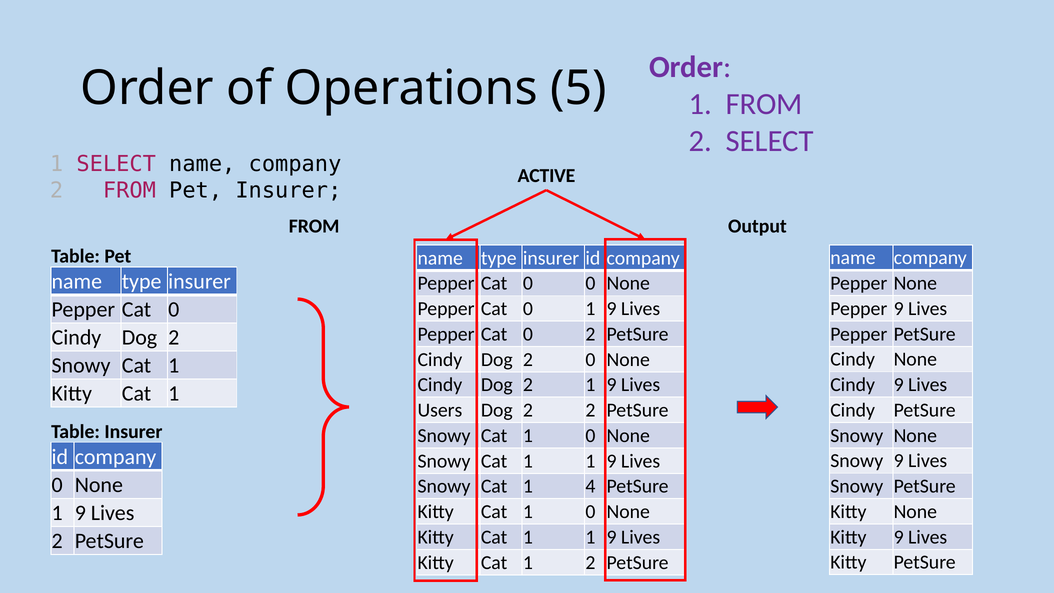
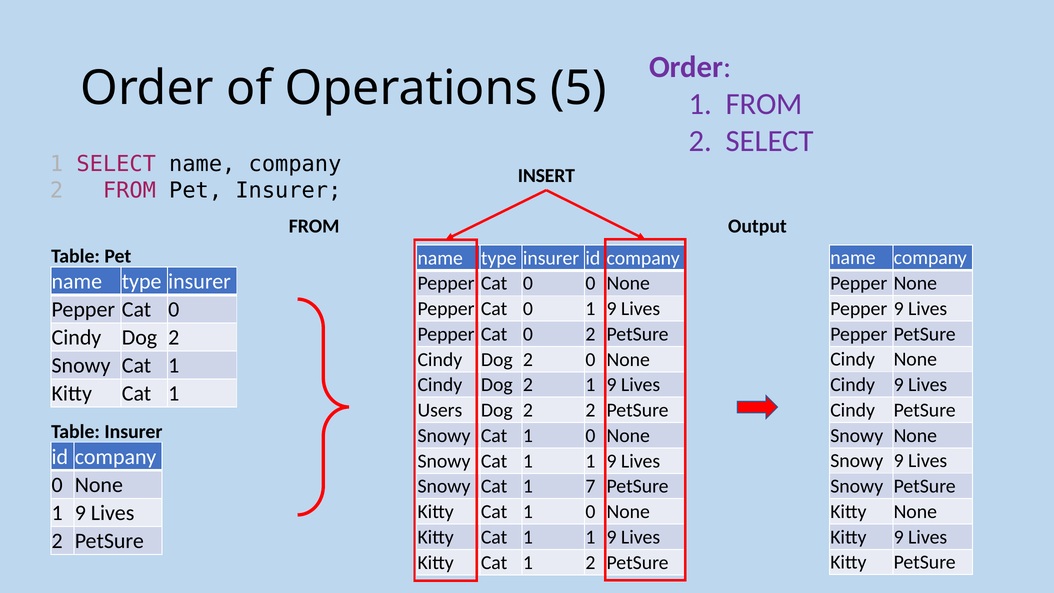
ACTIVE: ACTIVE -> INSERT (546, 176)
4: 4 -> 7 (590, 486)
